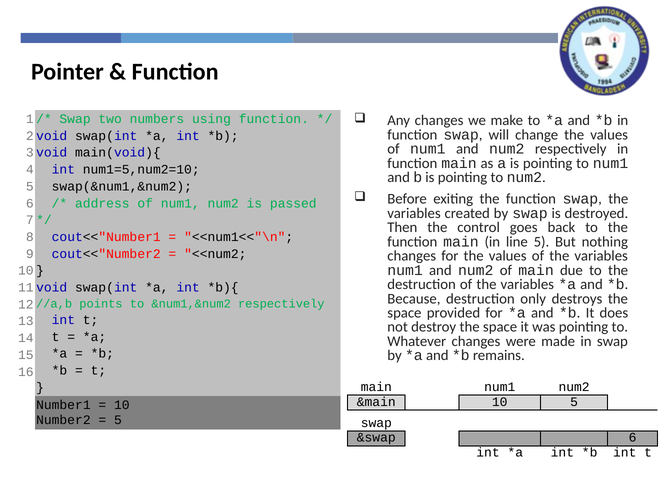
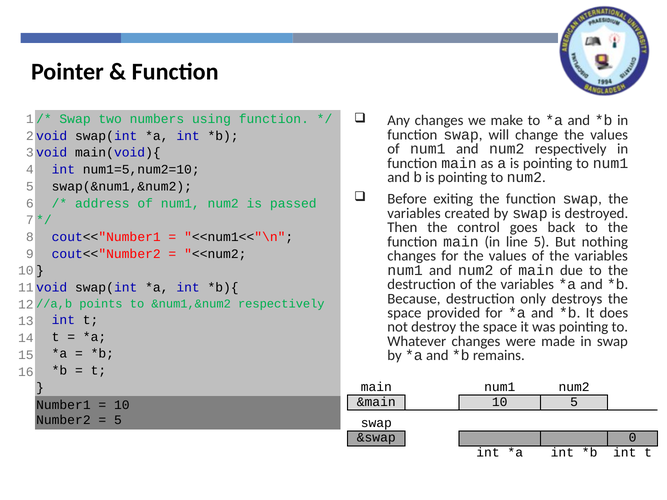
&swap 6: 6 -> 0 (633, 438)
